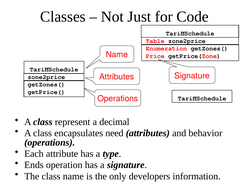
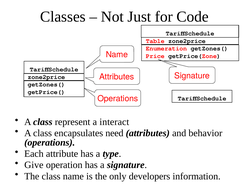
decimal: decimal -> interact (114, 122)
Ends: Ends -> Give (34, 165)
